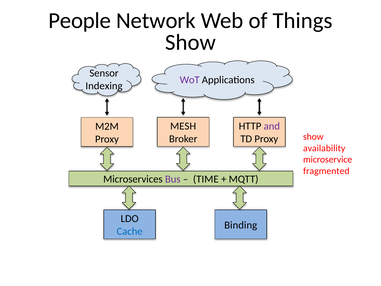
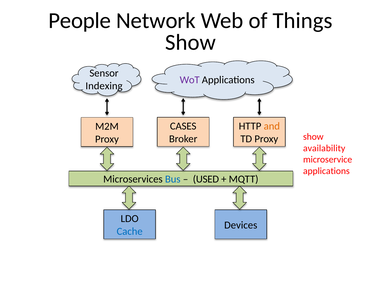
MESH: MESH -> CASES (183, 126)
and colour: purple -> orange (272, 126)
fragmented: fragmented -> applications (326, 171)
Bus colour: purple -> blue (173, 179)
TIME: TIME -> USED (206, 179)
Binding: Binding -> Devices (241, 225)
